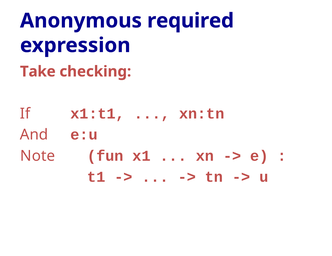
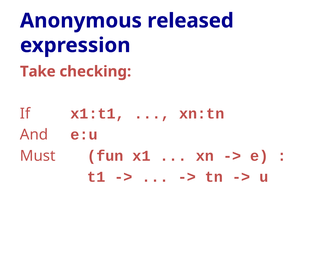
required: required -> released (191, 21)
Note: Note -> Must (38, 156)
